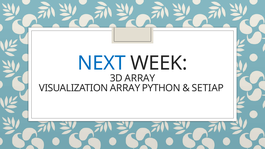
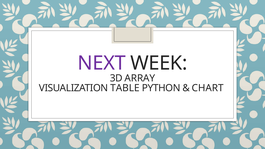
NEXT colour: blue -> purple (102, 63)
VISUALIZATION ARRAY: ARRAY -> TABLE (125, 88)
SETIAP: SETIAP -> CHART (208, 88)
